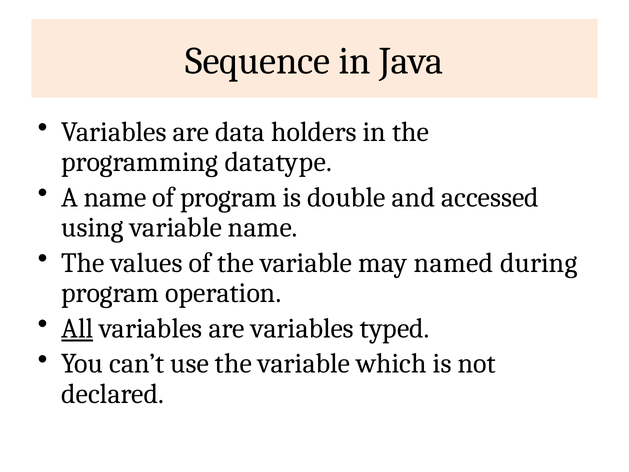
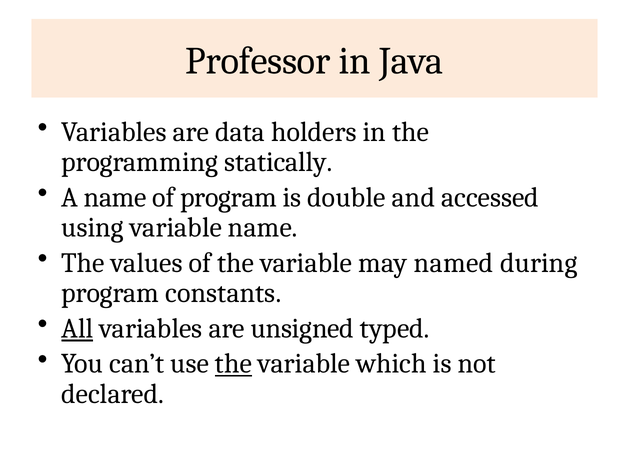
Sequence: Sequence -> Professor (258, 61)
datatype: datatype -> statically (278, 162)
operation: operation -> constants (223, 293)
are variables: variables -> unsigned (302, 328)
the underline: none -> present (233, 364)
